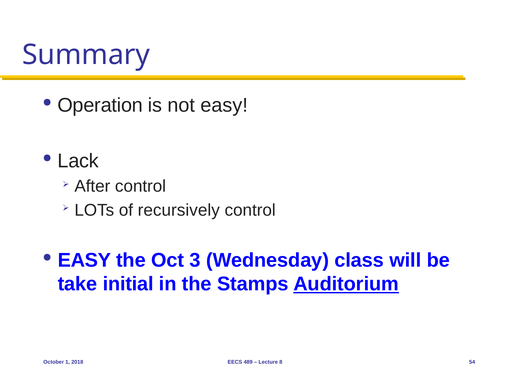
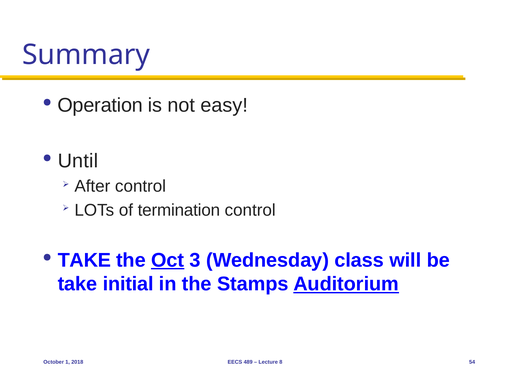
Lack: Lack -> Until (78, 161)
recursively: recursively -> termination (179, 210)
EASY: EASY -> TAKE (84, 260)
Oct underline: none -> present (168, 260)
